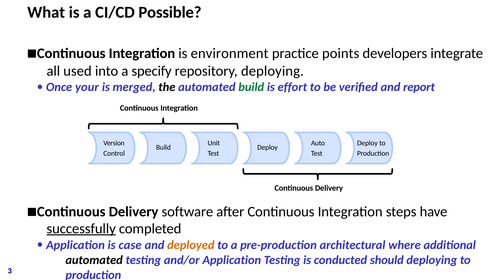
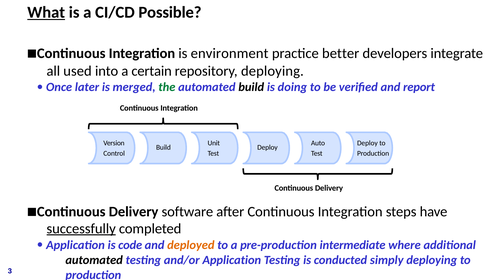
What underline: none -> present (46, 12)
points: points -> better (341, 53)
specify: specify -> certain (152, 71)
your: your -> later (87, 87)
the colour: black -> green (167, 87)
build colour: green -> black (251, 87)
effort: effort -> doing (292, 87)
case: case -> code (130, 245)
architectural: architectural -> intermediate (353, 245)
should: should -> simply (387, 260)
